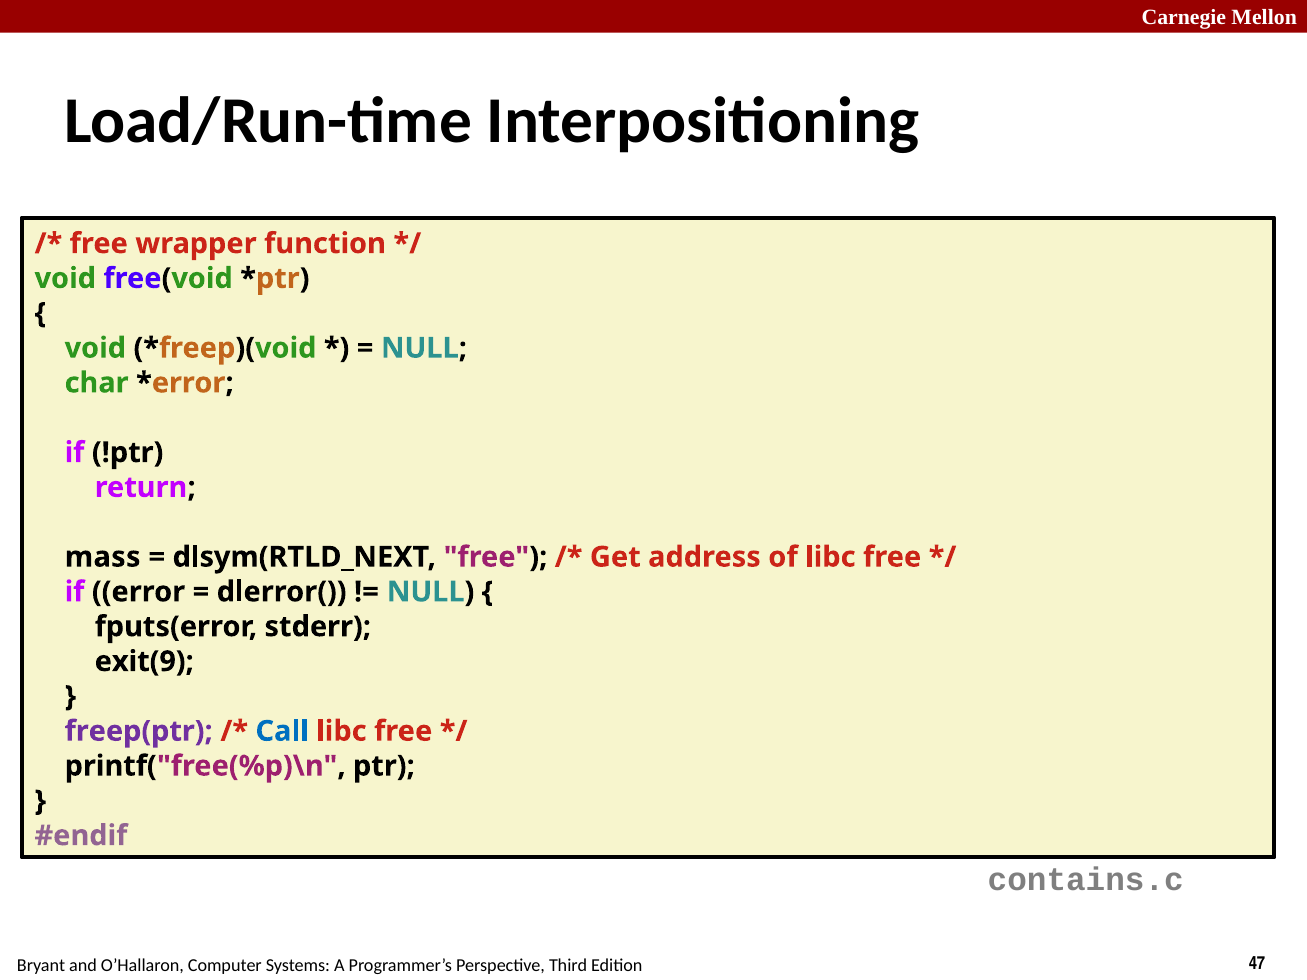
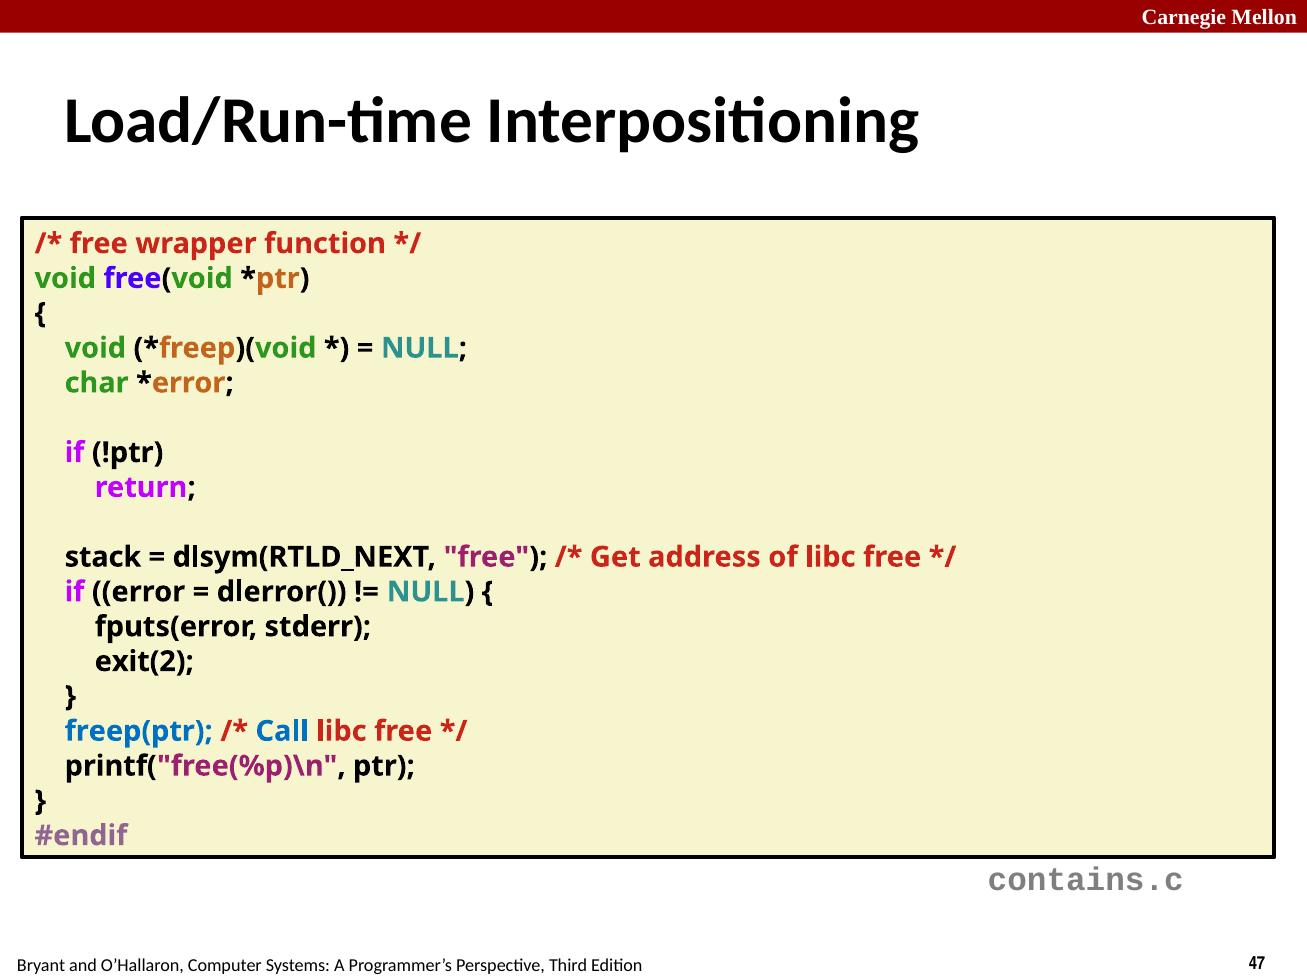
mass: mass -> stack (103, 557)
exit(9: exit(9 -> exit(2 (144, 662)
freep(ptr colour: purple -> blue (139, 731)
